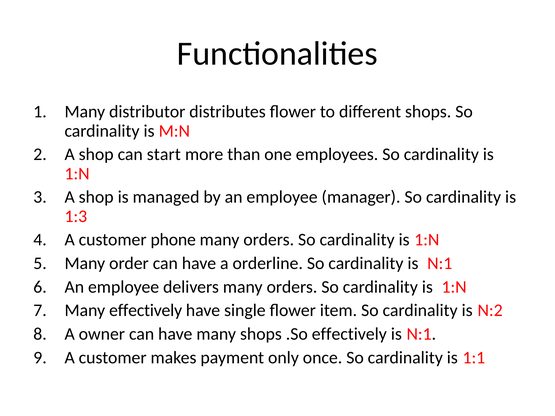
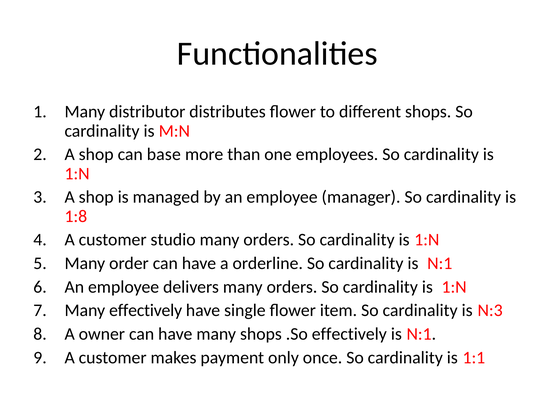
start: start -> base (164, 154)
1:3: 1:3 -> 1:8 (76, 216)
phone: phone -> studio (173, 240)
N:2: N:2 -> N:3 (490, 311)
